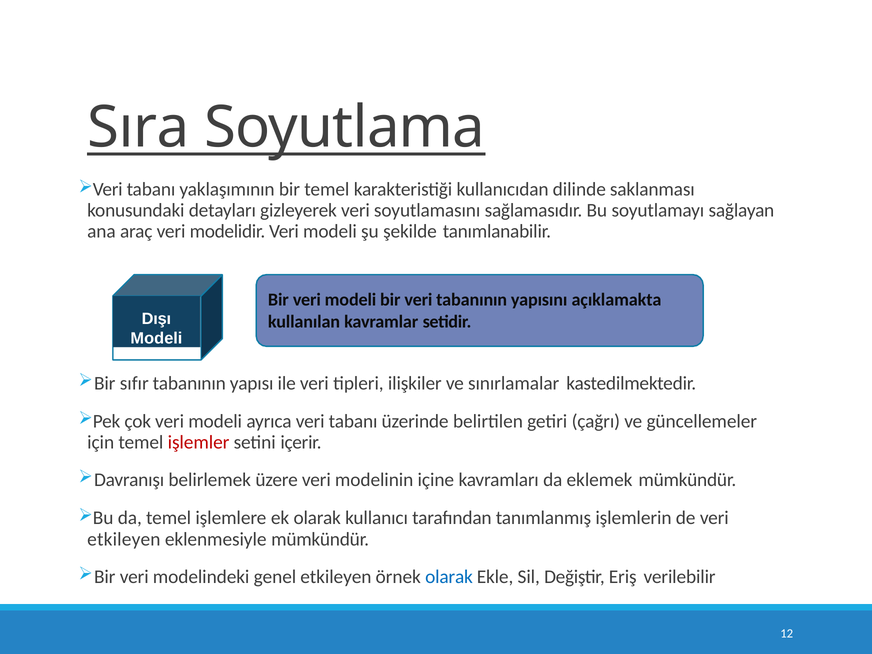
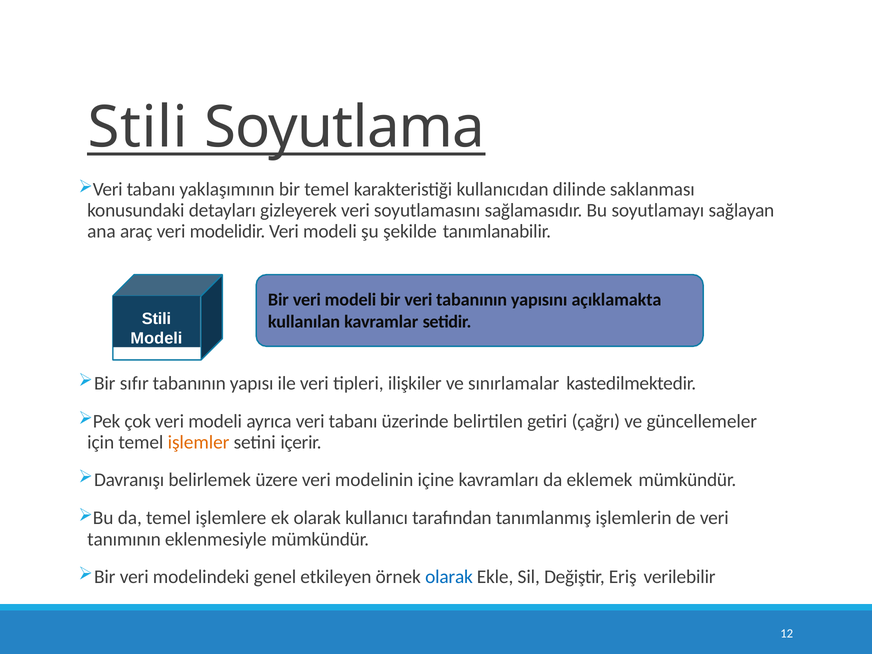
Sıra: Sıra -> Stili (138, 127)
Dışı: Dışı -> Stili (156, 319)
işlemler colour: red -> orange (199, 443)
etkileyen: etkileyen -> tanımının (124, 539)
